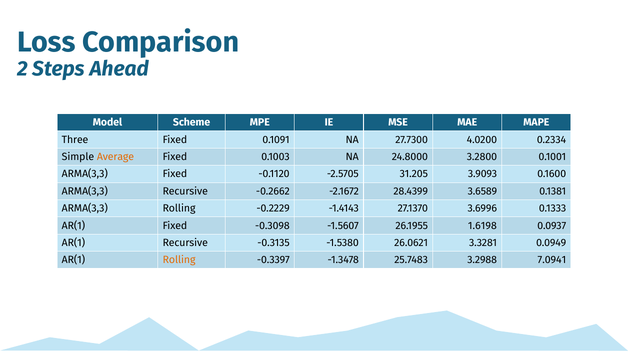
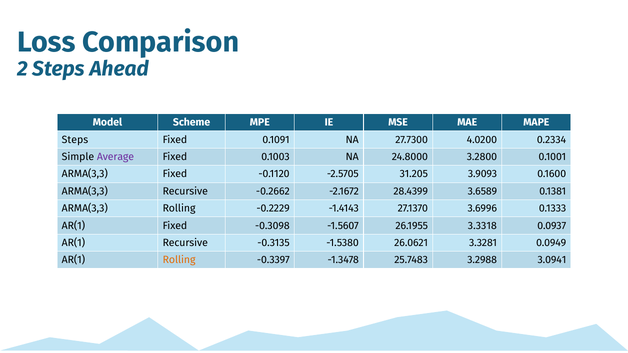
Three: Three -> Steps (75, 140)
Average colour: orange -> purple (115, 157)
1.6198: 1.6198 -> 3.3318 (482, 226)
7.0941: 7.0941 -> 3.0941 (552, 260)
